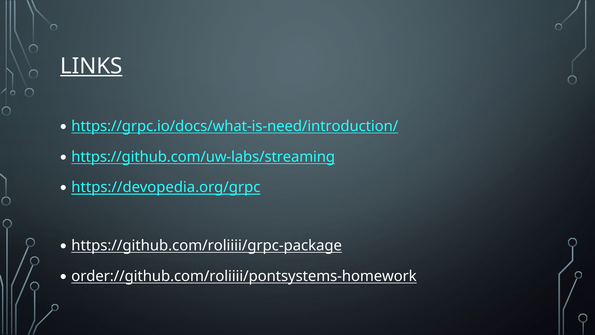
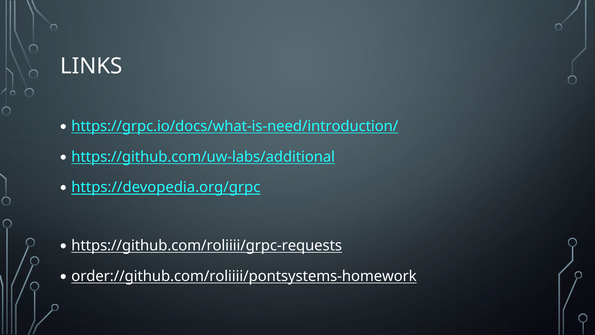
LINKS underline: present -> none (91, 66)
https://github.com/uw-labs/streaming: https://github.com/uw-labs/streaming -> https://github.com/uw-labs/additional (203, 157)
https://github.com/roliiii/grpc-package: https://github.com/roliiii/grpc-package -> https://github.com/roliiii/grpc-requests (207, 245)
